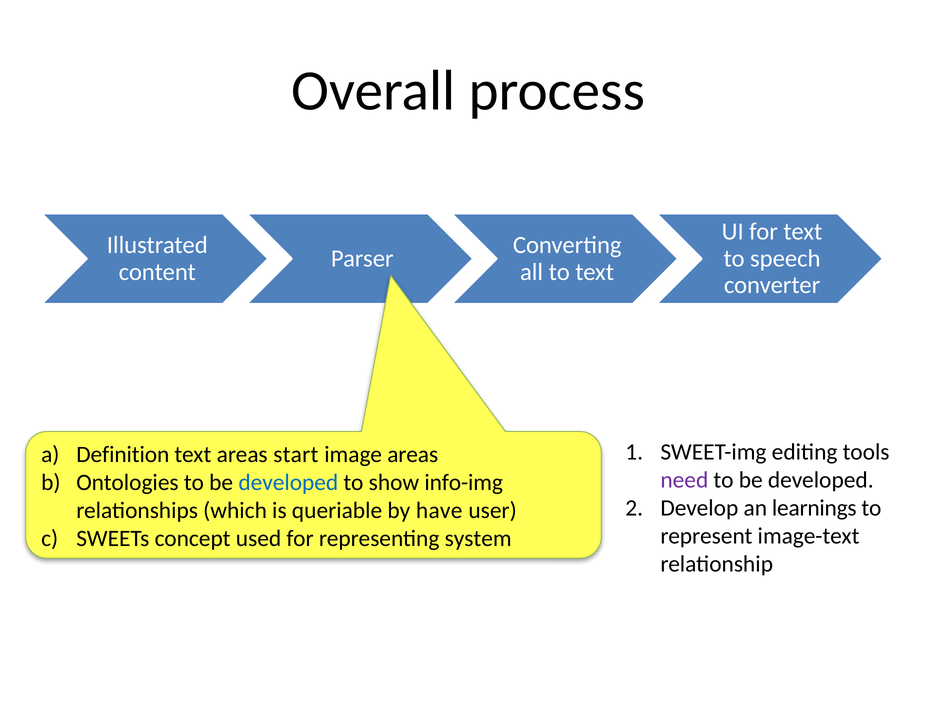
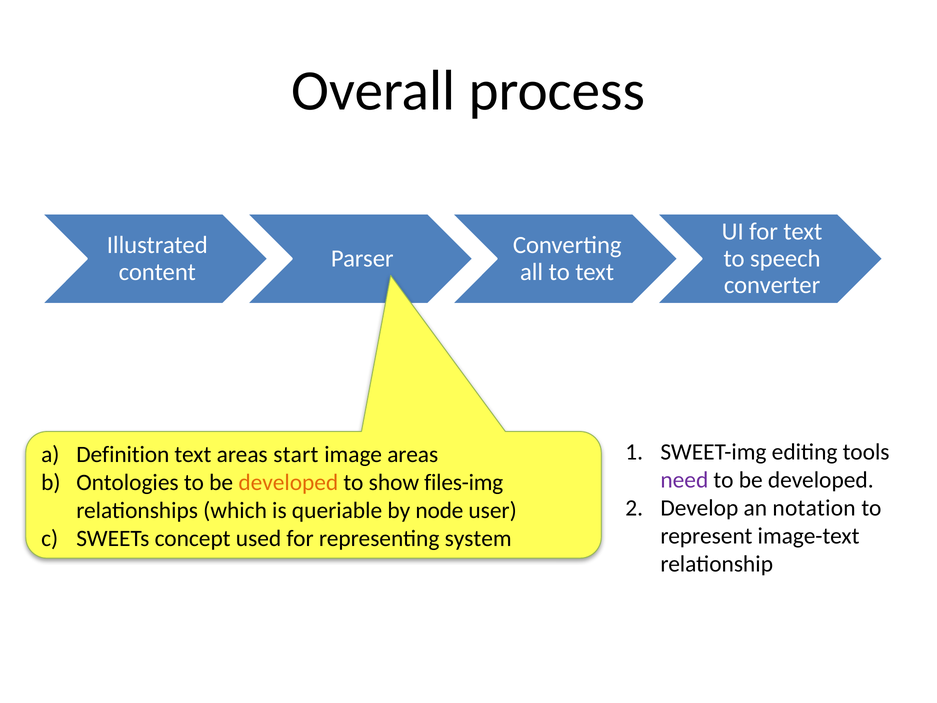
developed colour: blue -> orange (288, 482)
info-img: info-img -> files-img (464, 482)
learnings: learnings -> notation (814, 508)
have: have -> node (439, 510)
